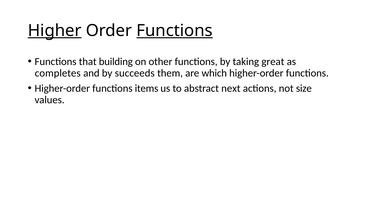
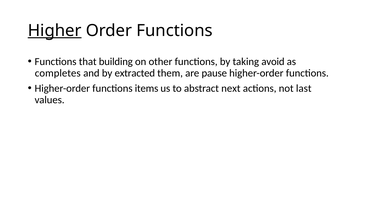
Functions underline: present -> none (175, 31)
great: great -> avoid (273, 62)
succeeds: succeeds -> extracted (135, 73)
which: which -> pause (214, 73)
size: size -> last (304, 89)
